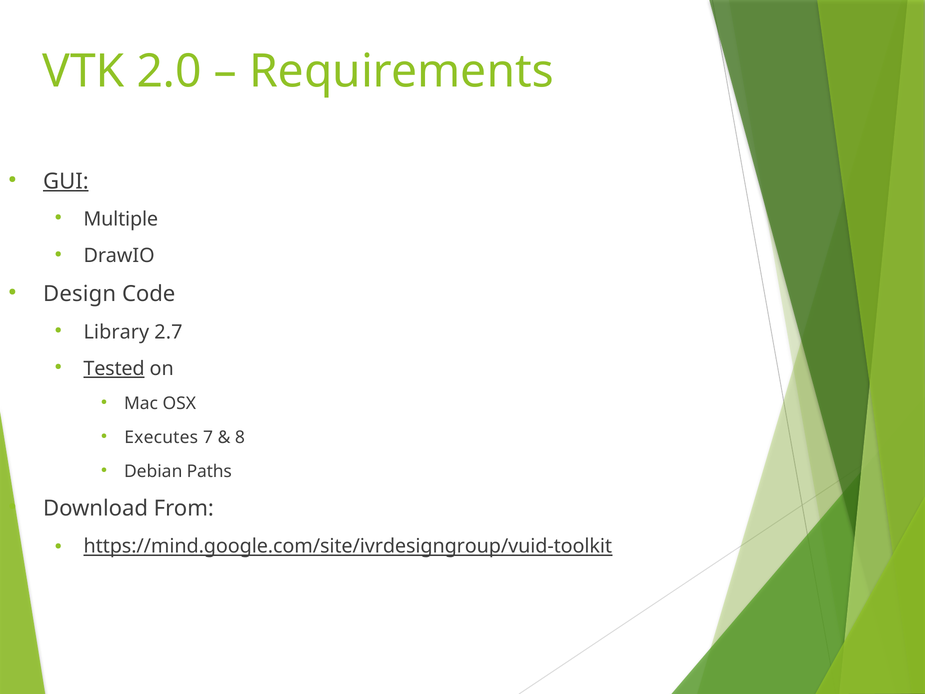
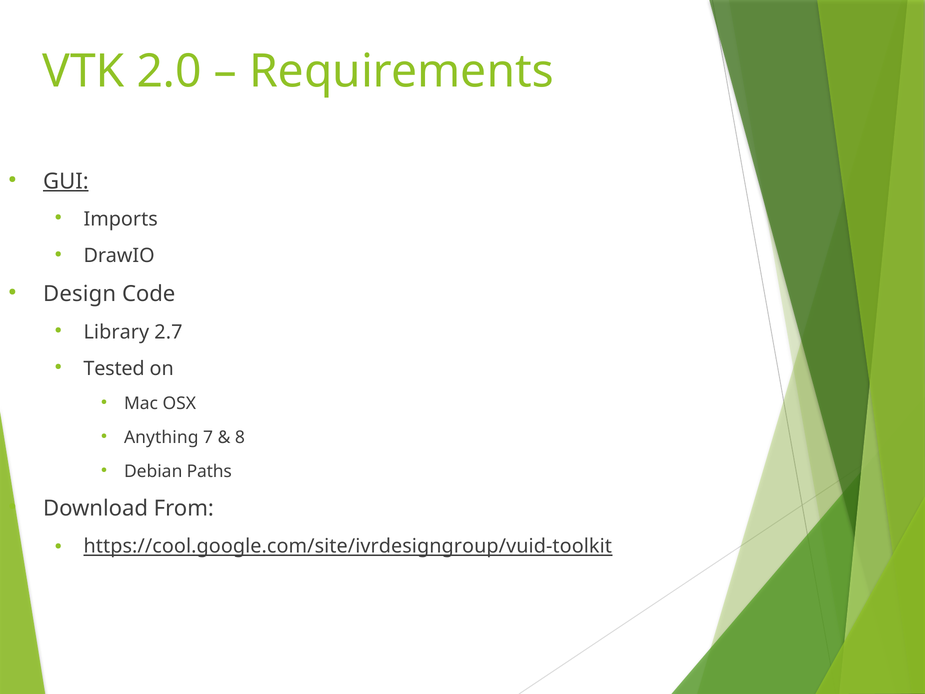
Multiple: Multiple -> Imports (121, 219)
Tested underline: present -> none (114, 368)
Executes: Executes -> Anything (161, 437)
https://mind.google.com/site/ivrdesigngroup/vuid-toolkit: https://mind.google.com/site/ivrdesigngroup/vuid-toolkit -> https://cool.google.com/site/ivrdesigngroup/vuid-toolkit (348, 546)
